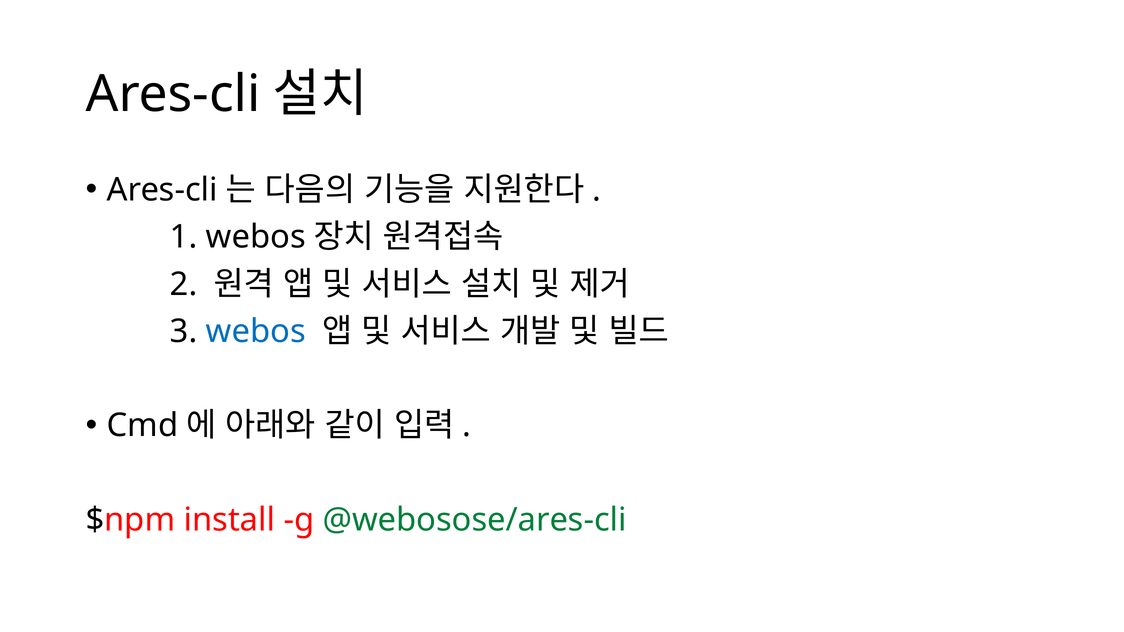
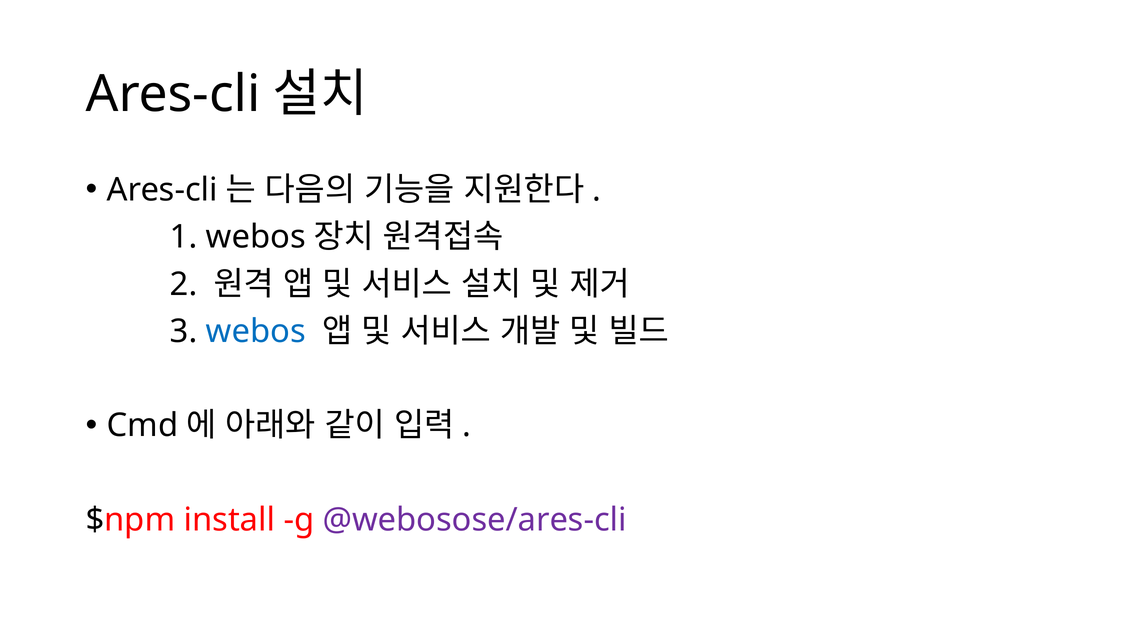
@webosose/ares-cli colour: green -> purple (475, 520)
